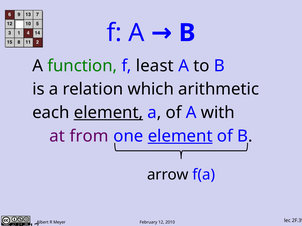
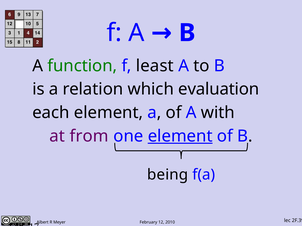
arithmetic: arithmetic -> evaluation (219, 89)
element underline: present -> none (108, 113)
arrow: arrow -> being (168, 175)
